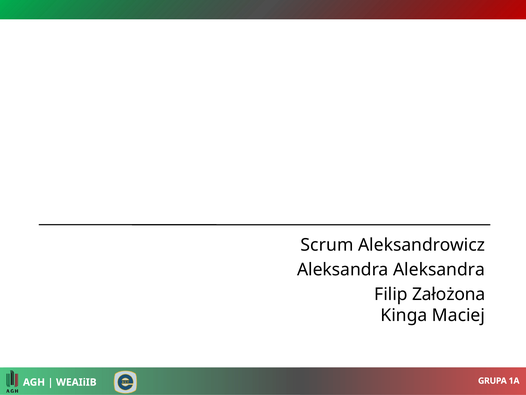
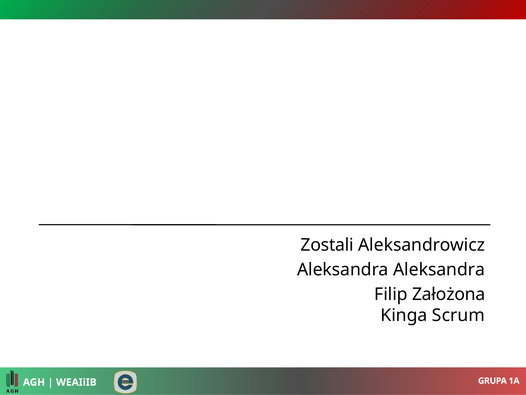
Scrum: Scrum -> Zostali (327, 245)
Maciej: Maciej -> Scrum (458, 315)
